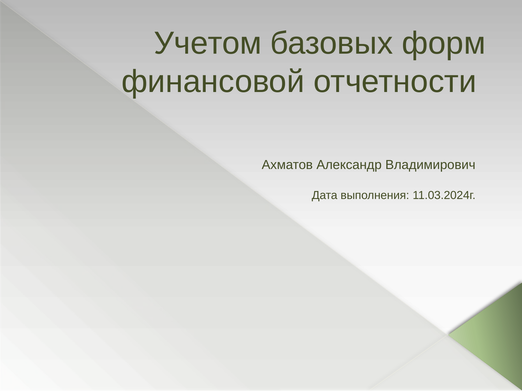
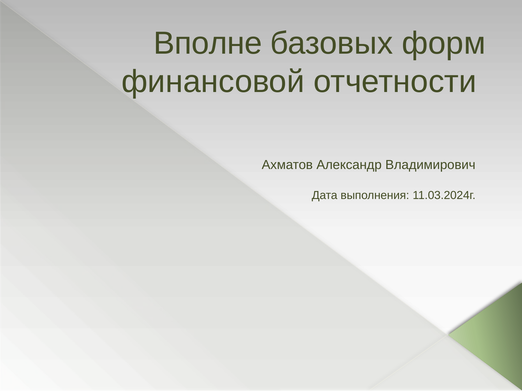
Учетом: Учетом -> Вполне (208, 43)
